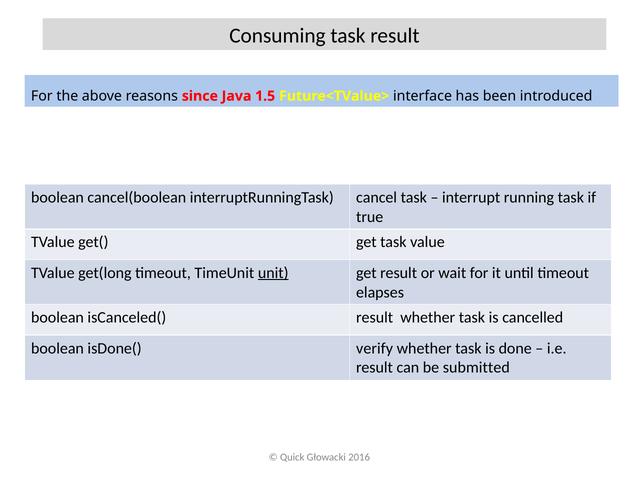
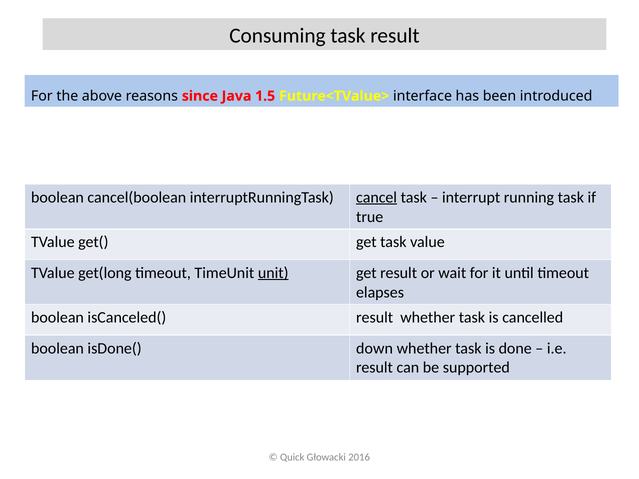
cancel underline: none -> present (377, 197)
verify: verify -> down (375, 348)
submitted: submitted -> supported (476, 368)
